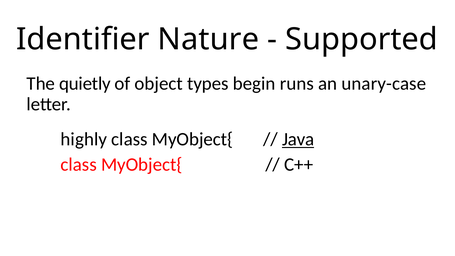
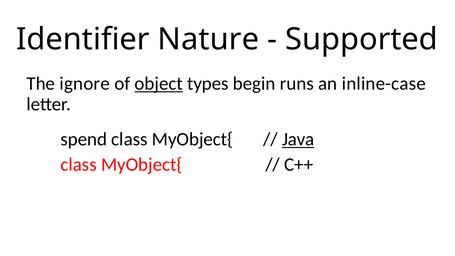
quietly: quietly -> ignore (85, 84)
object underline: none -> present (159, 84)
unary-case: unary-case -> inline-case (384, 84)
highly: highly -> spend (84, 139)
